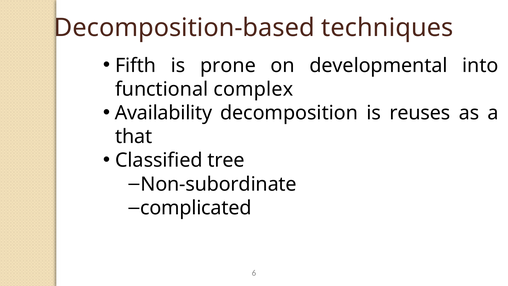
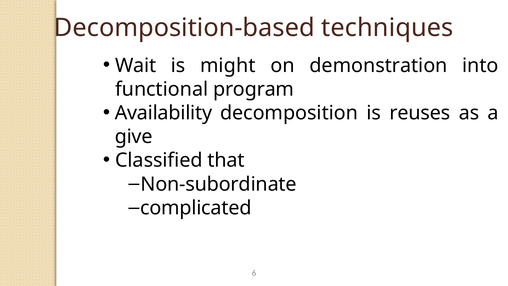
Fifth: Fifth -> Wait (136, 65)
prone: prone -> might (228, 65)
developmental: developmental -> demonstration (378, 65)
complex: complex -> program (254, 89)
that: that -> give (134, 137)
tree: tree -> that (226, 160)
